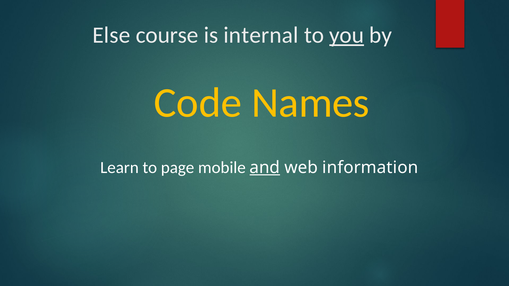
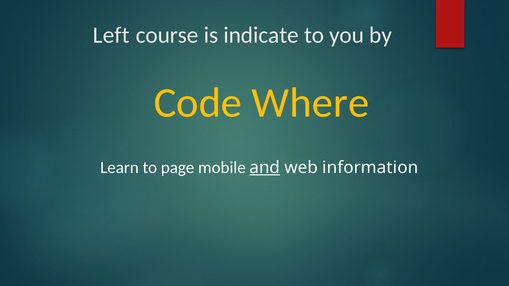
Else: Else -> Left (111, 35)
internal: internal -> indicate (261, 35)
you underline: present -> none (347, 35)
Names: Names -> Where (310, 103)
